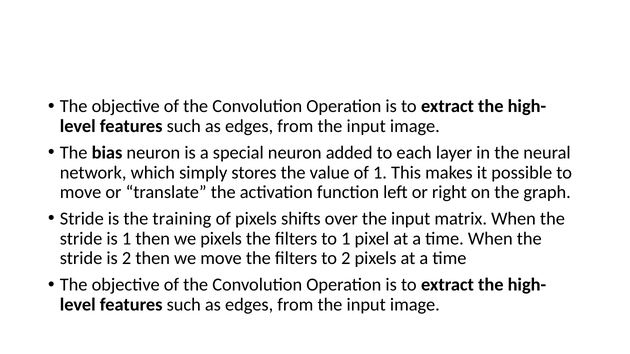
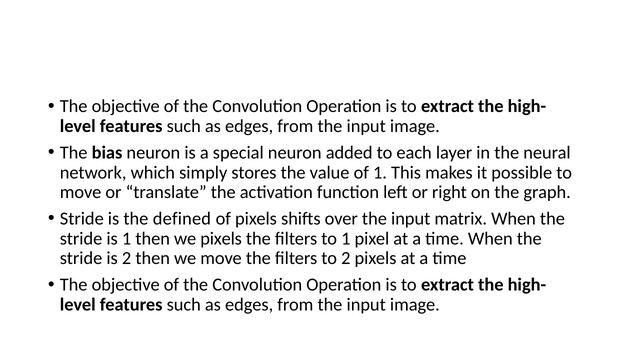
training: training -> defined (182, 219)
